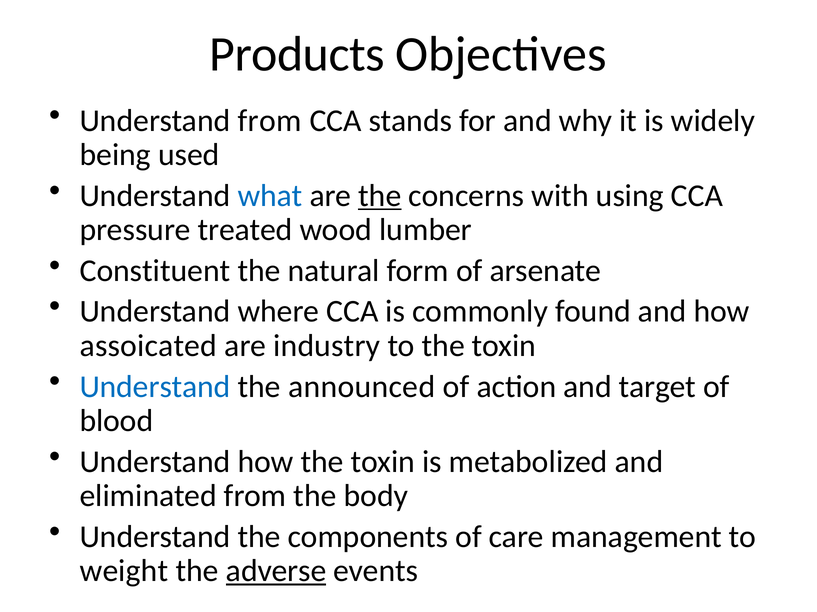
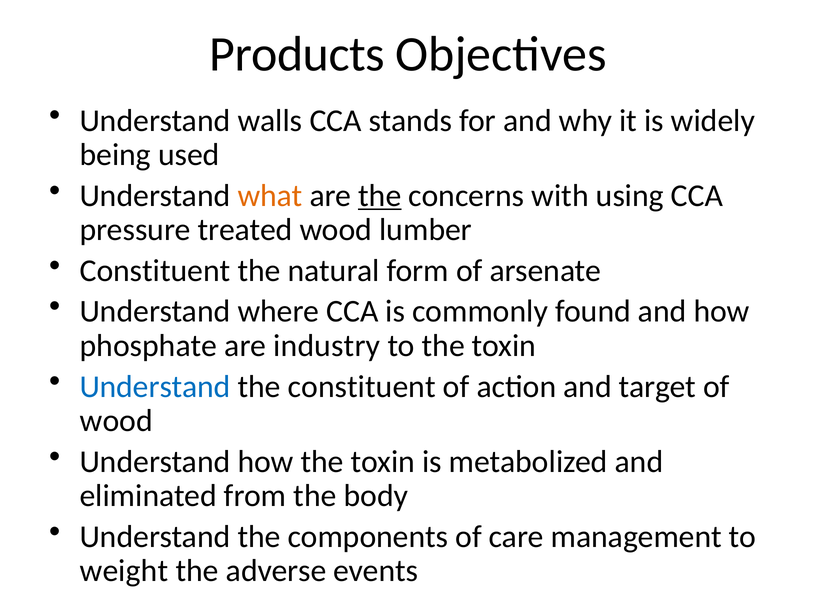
Understand from: from -> walls (270, 121)
what colour: blue -> orange (270, 196)
assoicated: assoicated -> phosphate (148, 346)
the announced: announced -> constituent (362, 387)
blood: blood -> wood (116, 421)
adverse underline: present -> none (276, 572)
